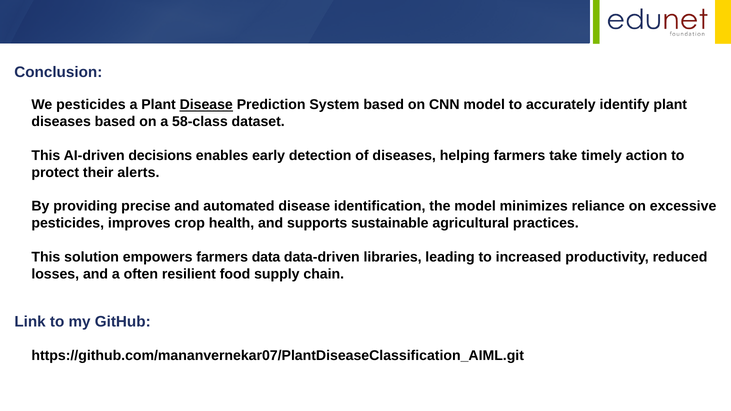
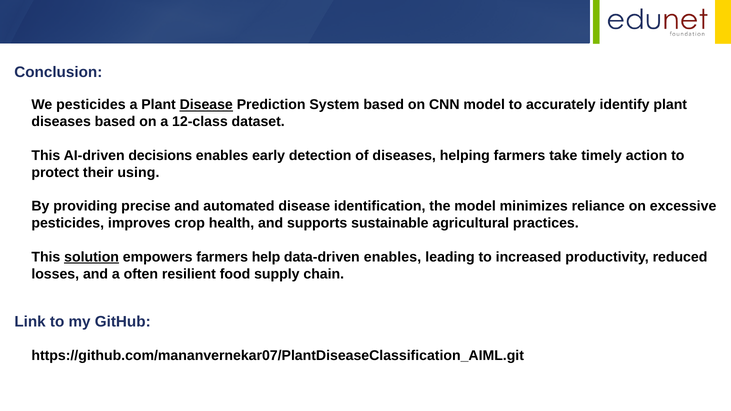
58-class: 58-class -> 12-class (200, 122)
alerts: alerts -> using (138, 173)
solution underline: none -> present (92, 257)
data: data -> help (266, 257)
data-driven libraries: libraries -> enables (392, 257)
